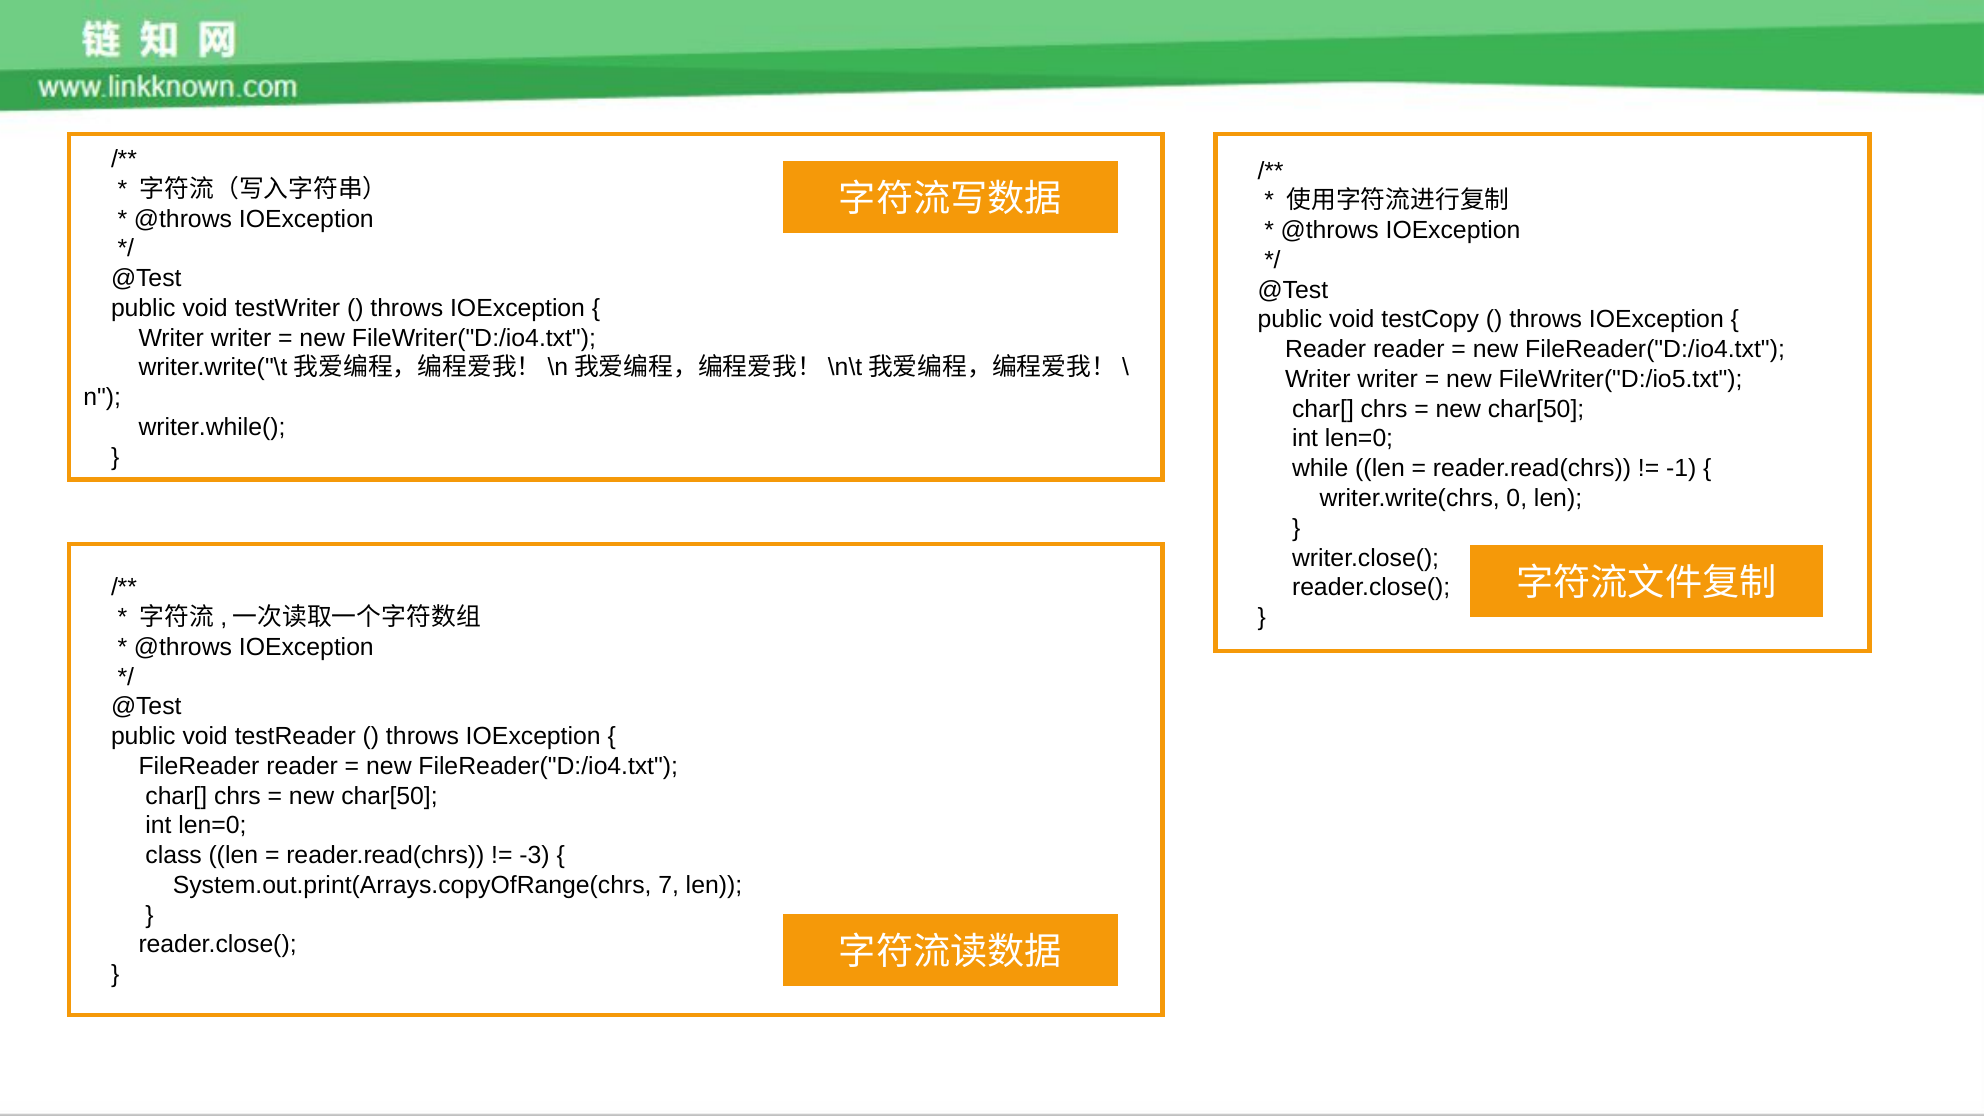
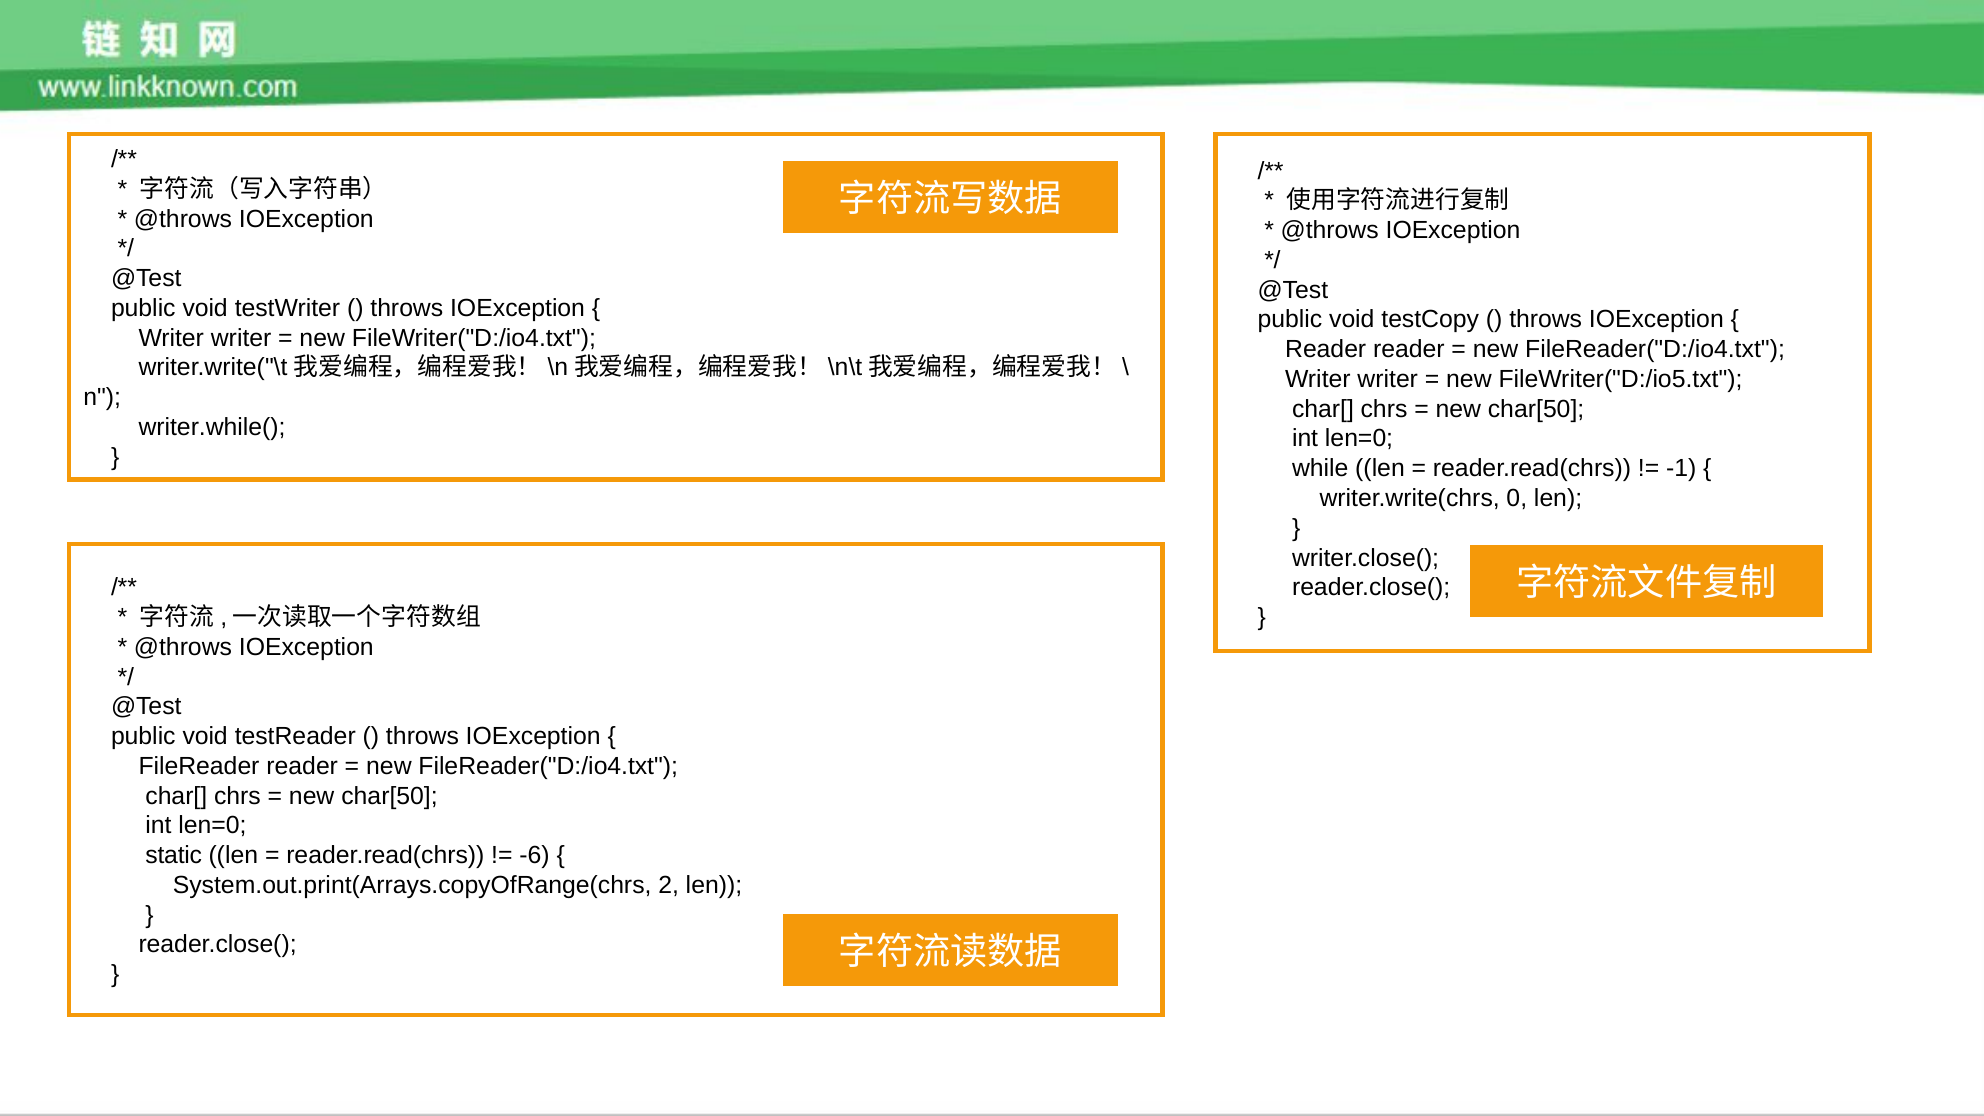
class: class -> static (174, 855)
-3: -3 -> -6 (535, 855)
7: 7 -> 2 (669, 885)
